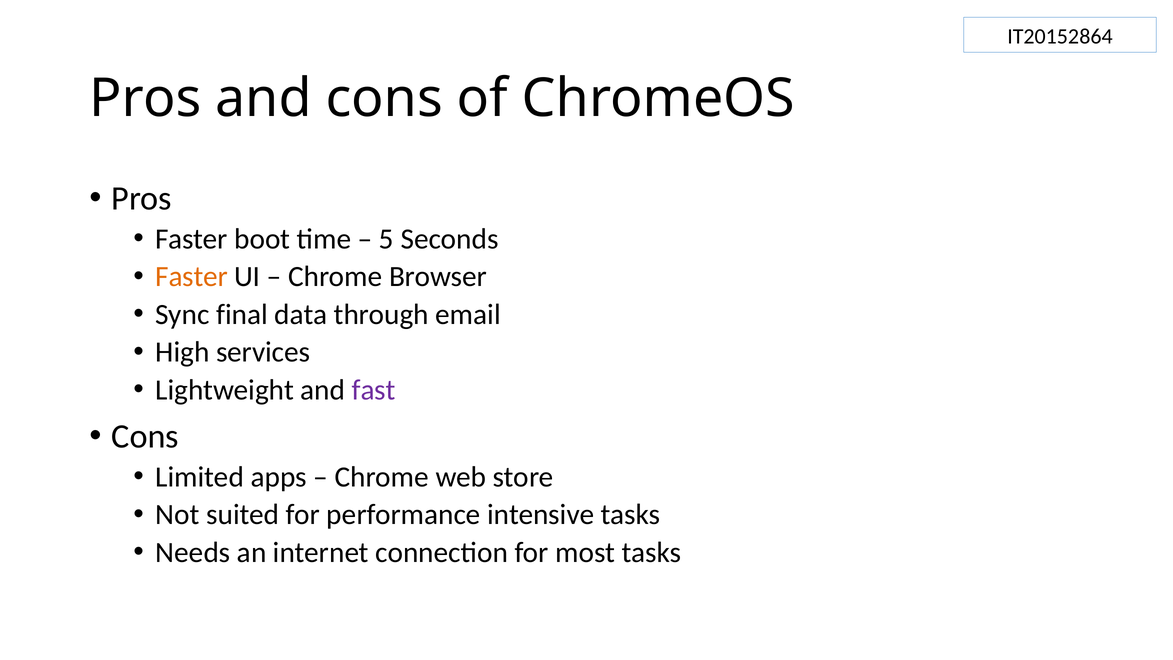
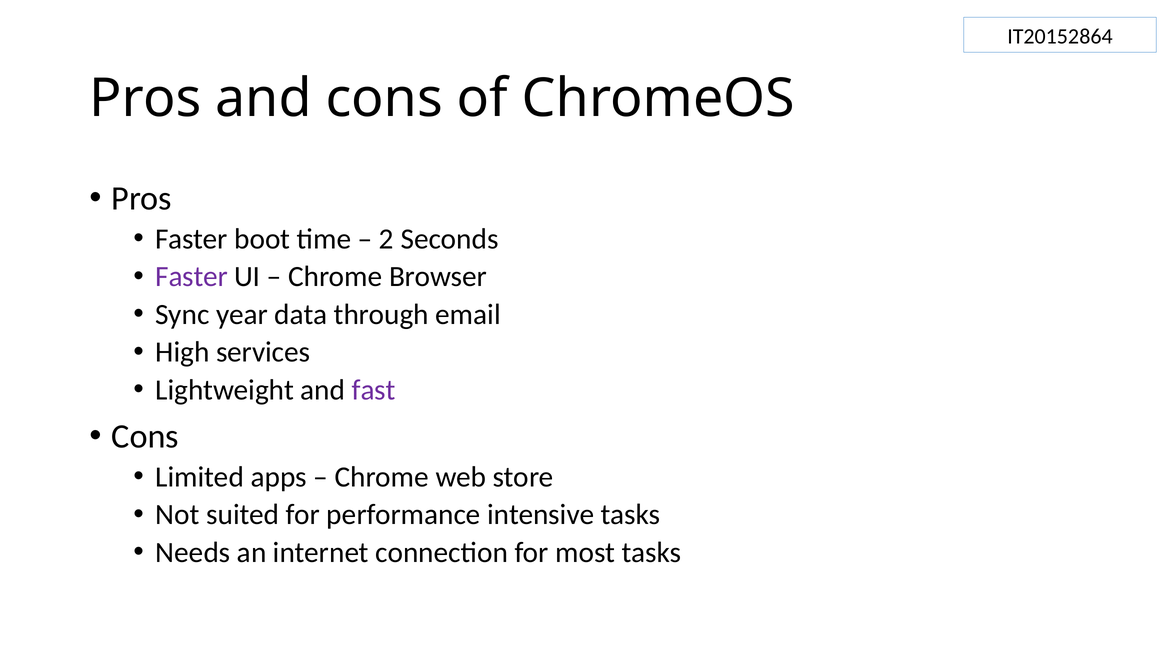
5: 5 -> 2 (386, 239)
Faster colour: orange -> purple (192, 277)
final: final -> year (242, 314)
